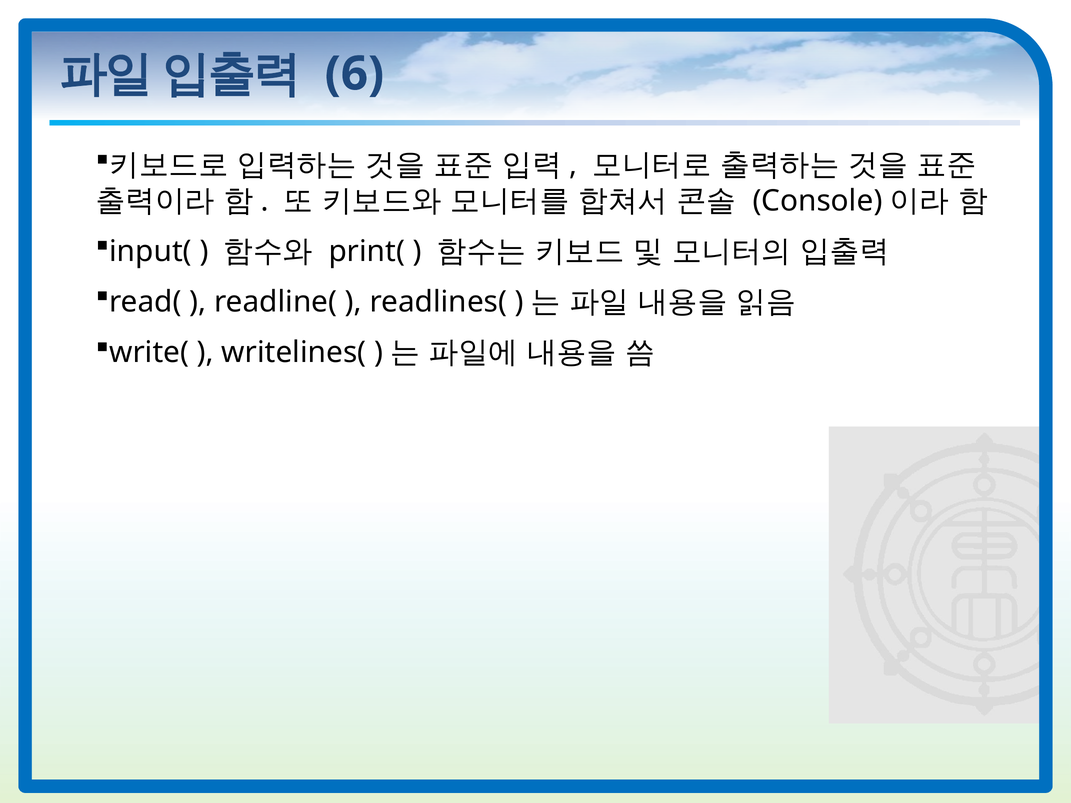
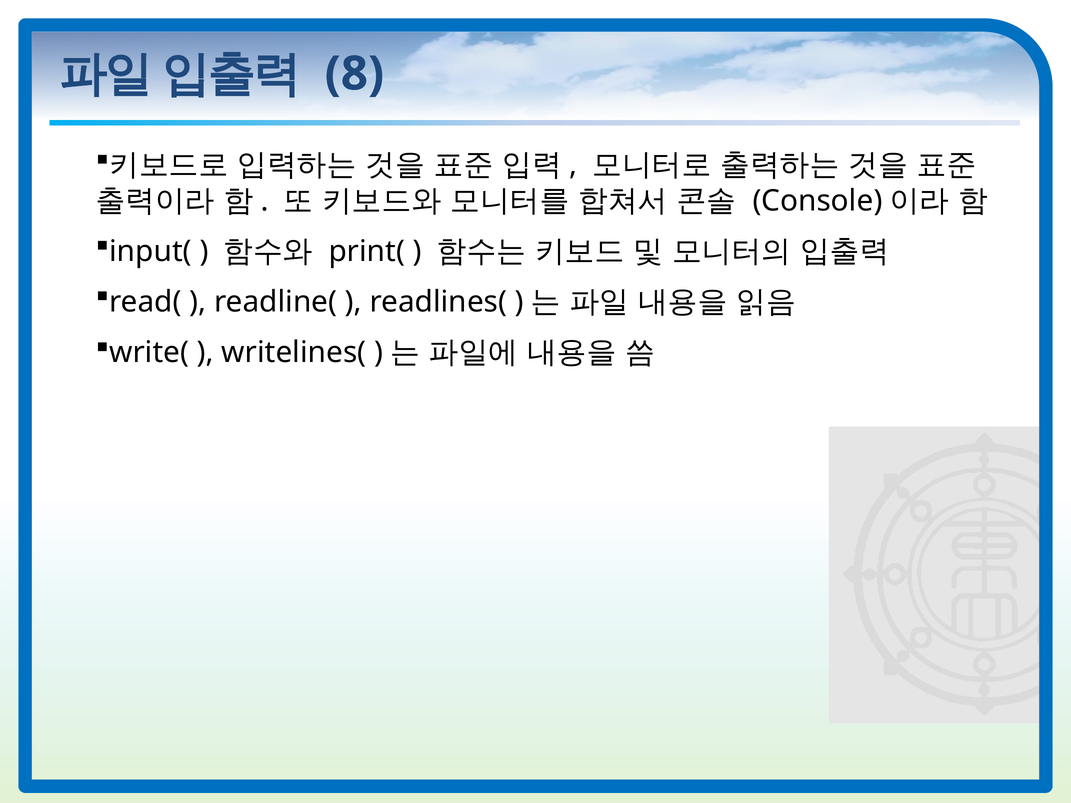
6: 6 -> 8 (354, 74)
